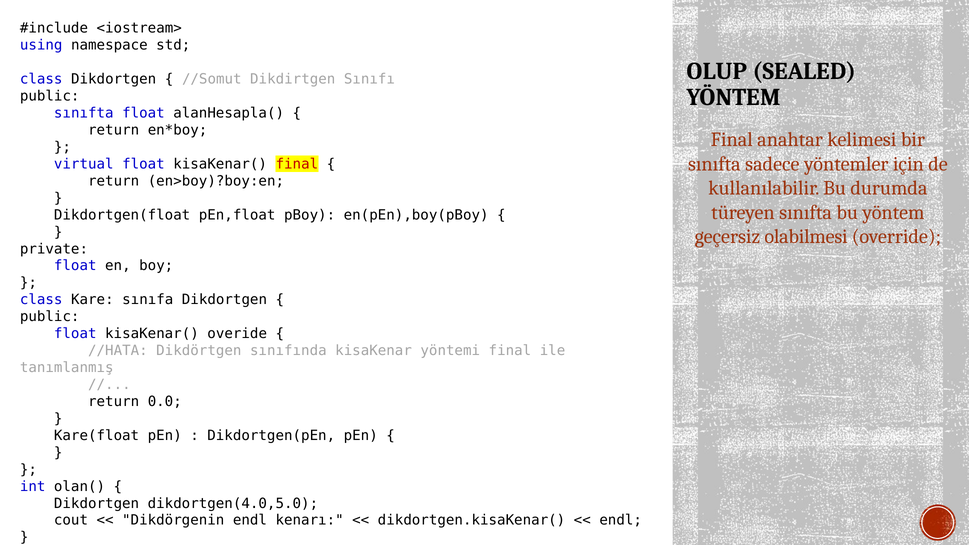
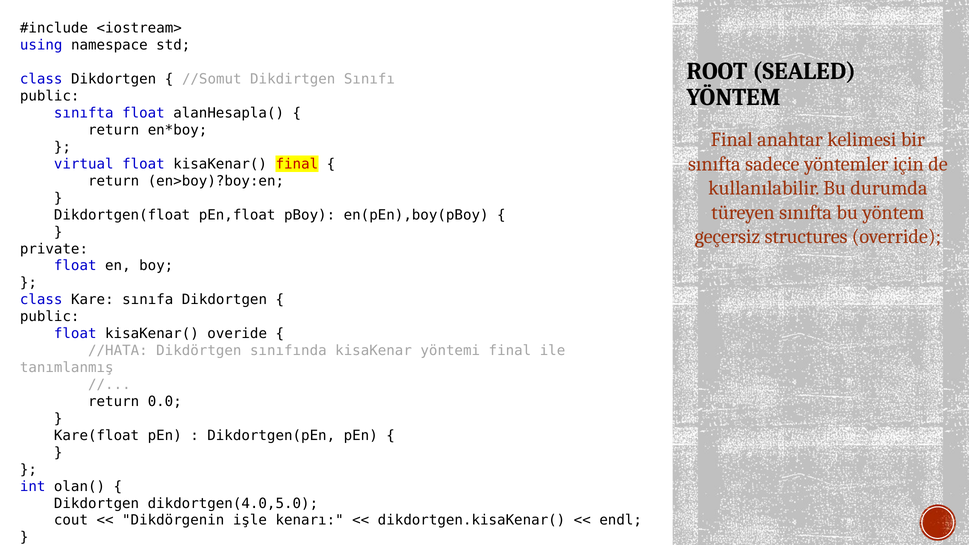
OLUP: OLUP -> ROOT (717, 71)
olabilmesi: olabilmesi -> structures (806, 237)
Dikdörgenin endl: endl -> işle (250, 520)
